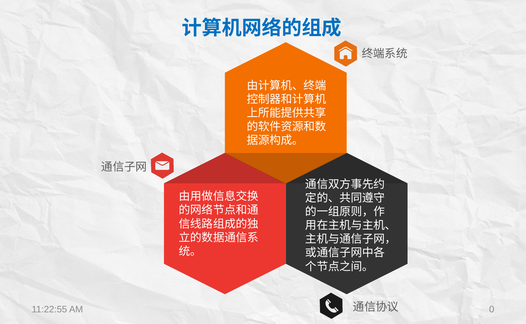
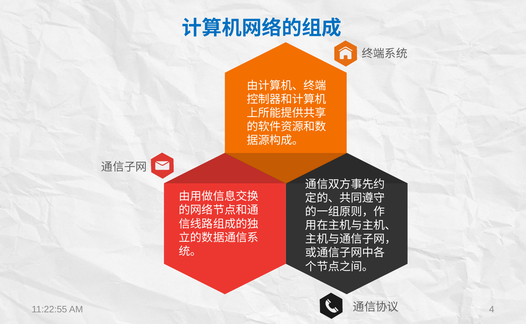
0: 0 -> 4 (492, 309)
